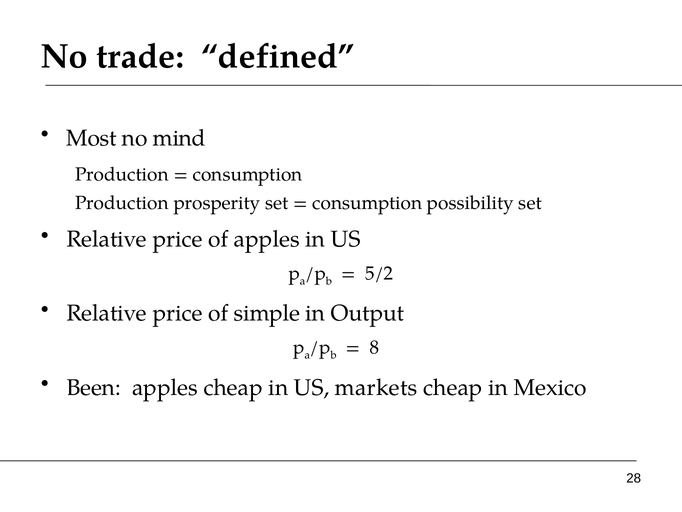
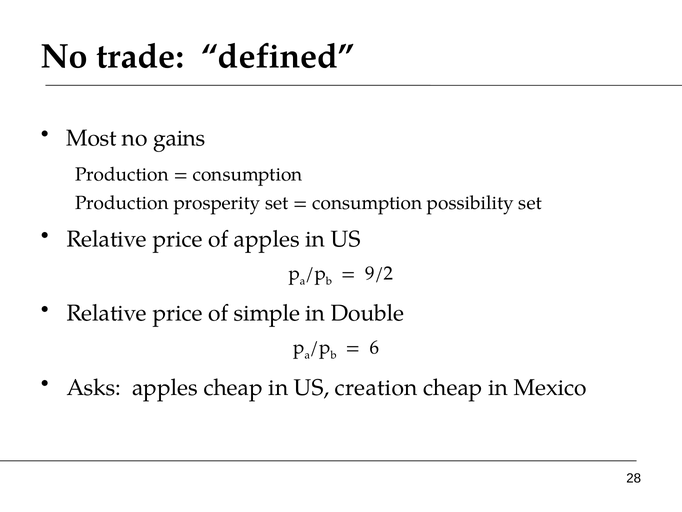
mind: mind -> gains (179, 138)
5/2: 5/2 -> 9/2 (379, 273)
Output: Output -> Double (368, 313)
8: 8 -> 6 (375, 347)
Been: Been -> Asks (94, 387)
markets: markets -> creation (376, 387)
